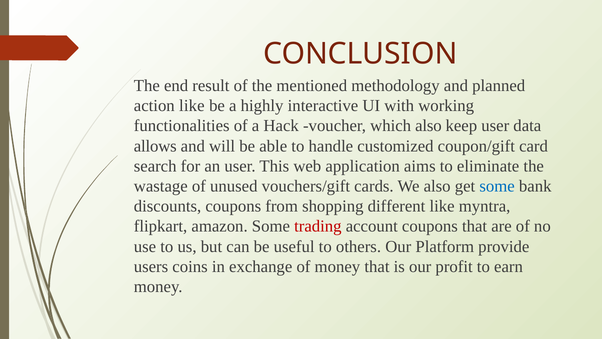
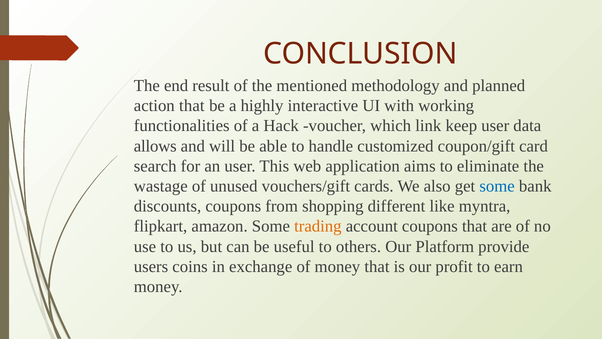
action like: like -> that (192, 106)
which also: also -> link (428, 126)
trading colour: red -> orange (318, 226)
